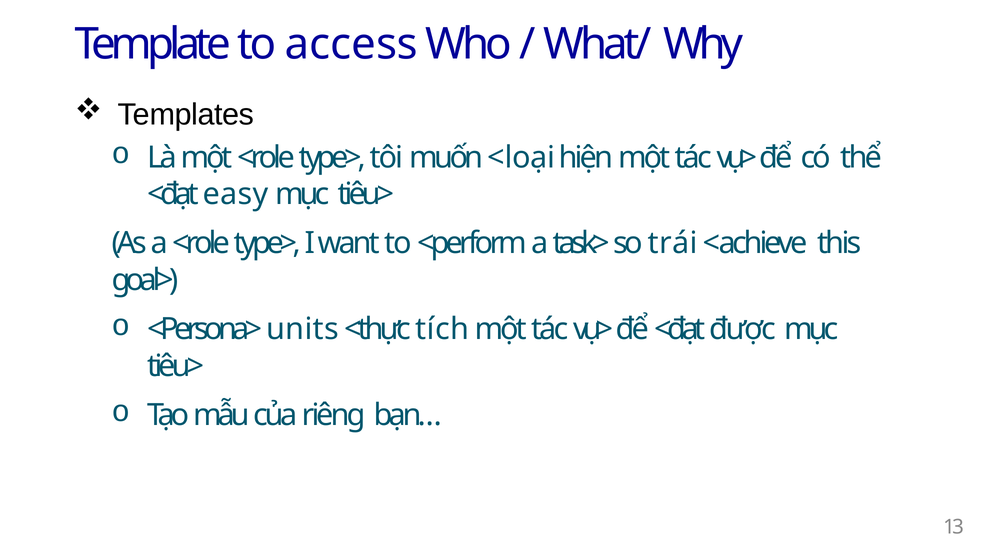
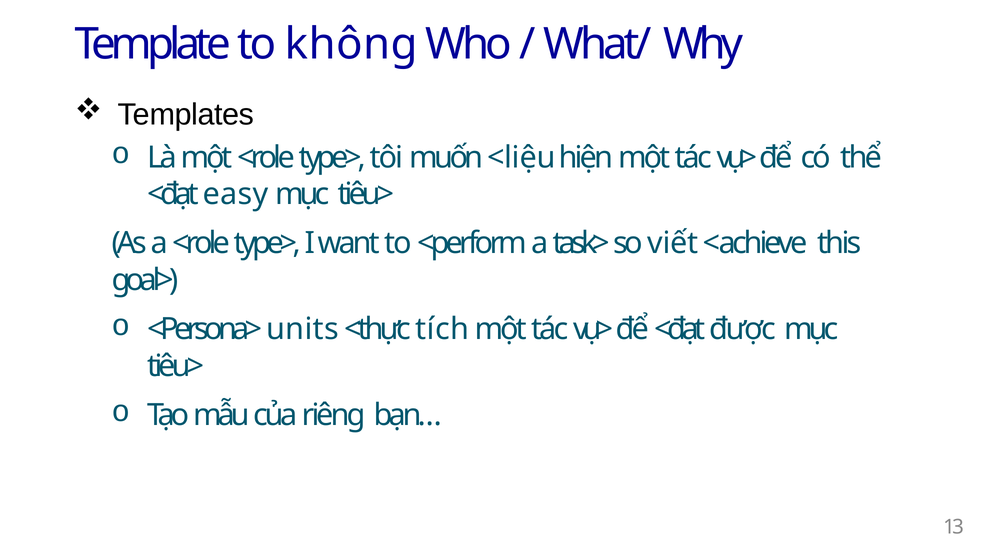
access: access -> không (351, 44)
<loại: <loại -> <liệu (521, 157)
trái: trái -> viết (673, 243)
